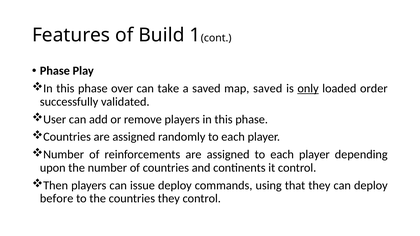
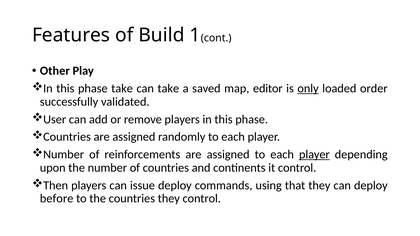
Phase: Phase -> Other (55, 71)
phase over: over -> take (122, 89)
map saved: saved -> editor (268, 89)
player underline: none -> present (314, 155)
